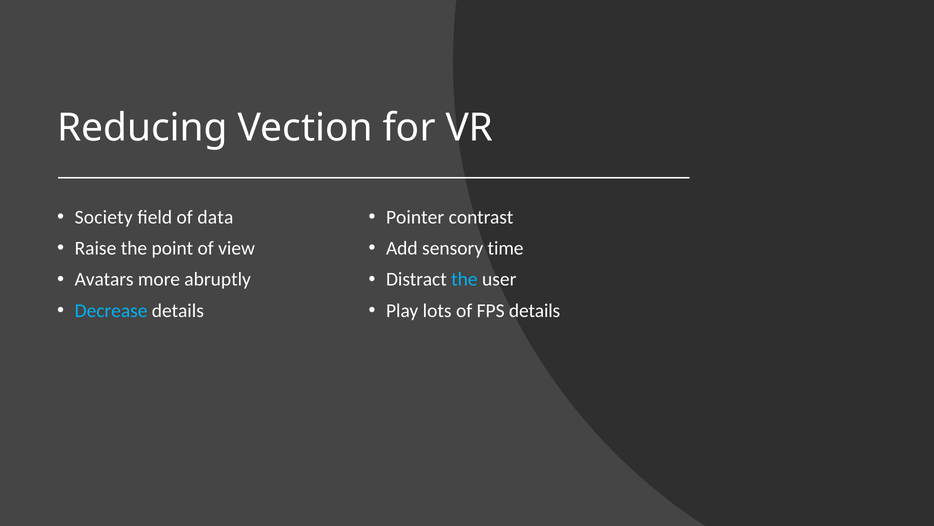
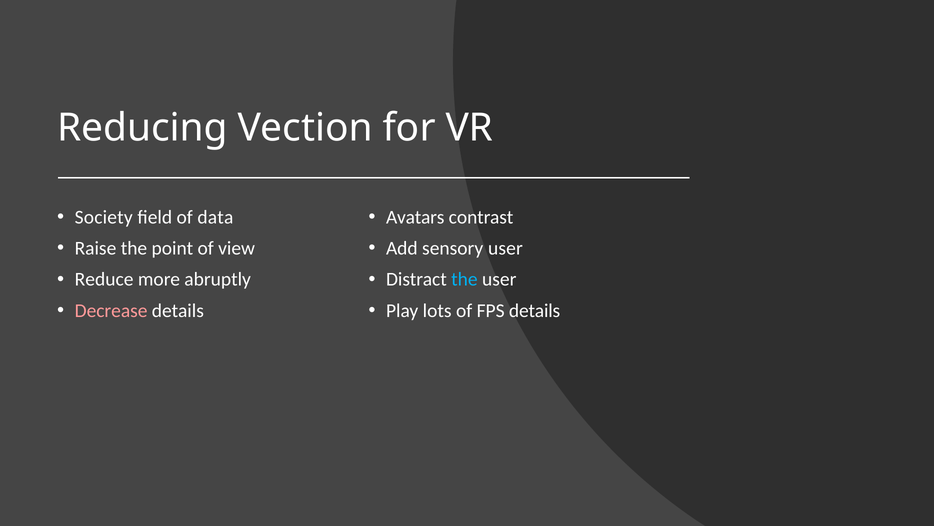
Pointer: Pointer -> Avatars (415, 217)
sensory time: time -> user (505, 248)
Avatars: Avatars -> Reduce (104, 279)
Decrease colour: light blue -> pink (111, 310)
